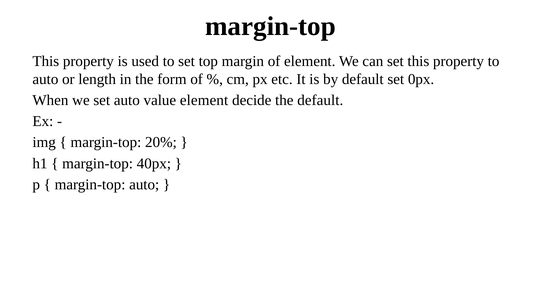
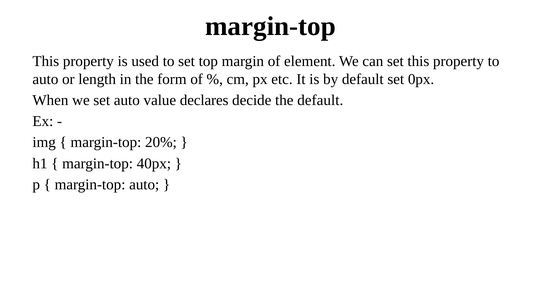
value element: element -> declares (204, 100)
